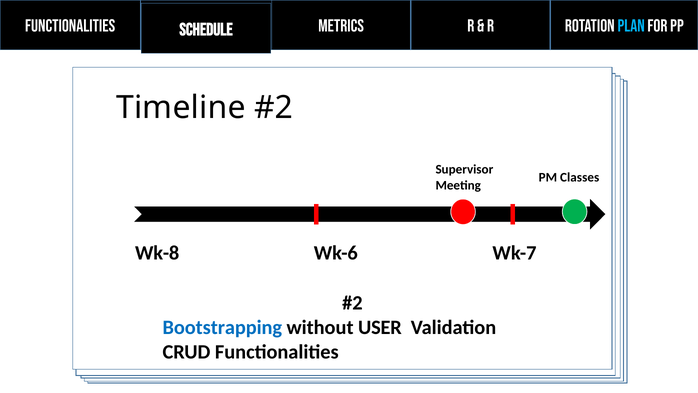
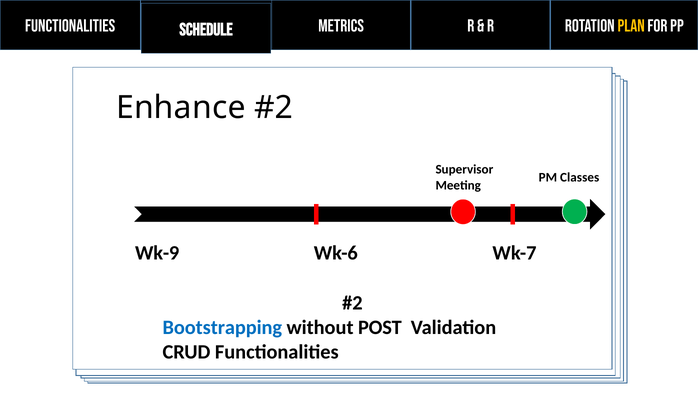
Plan colour: light blue -> yellow (631, 26)
Timeline: Timeline -> Enhance (181, 107)
Wk-8: Wk-8 -> Wk-9 (157, 253)
USER: USER -> POST (380, 327)
